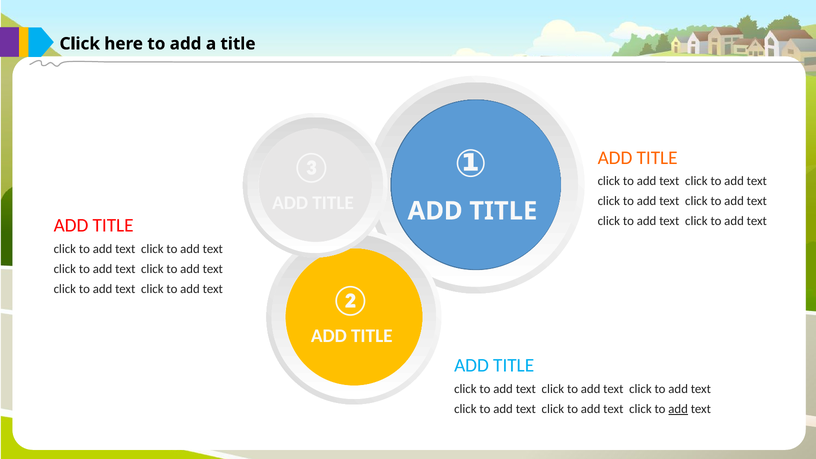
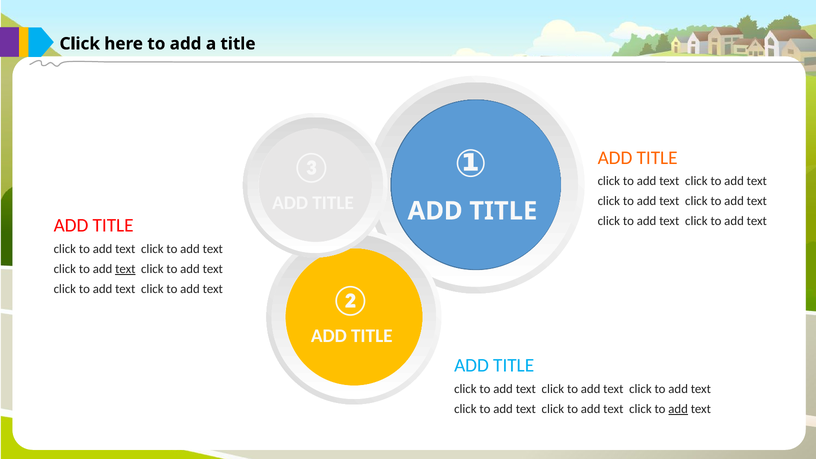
text underline: none -> present (125, 269)
